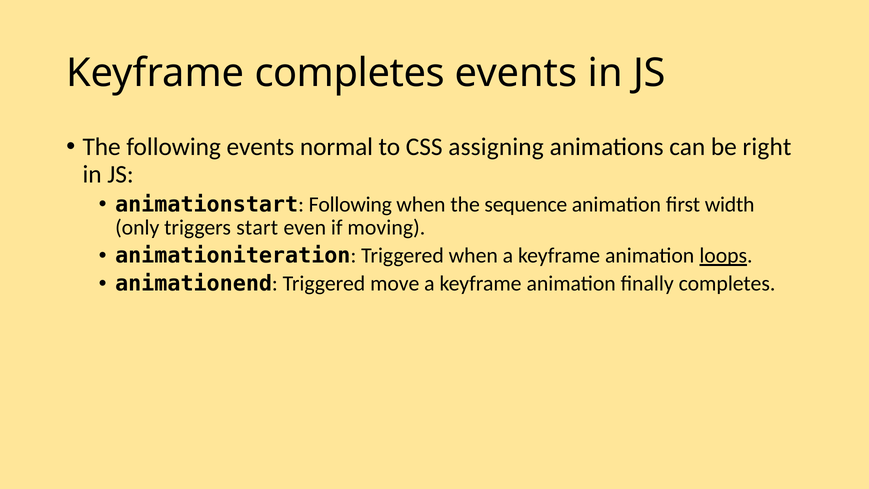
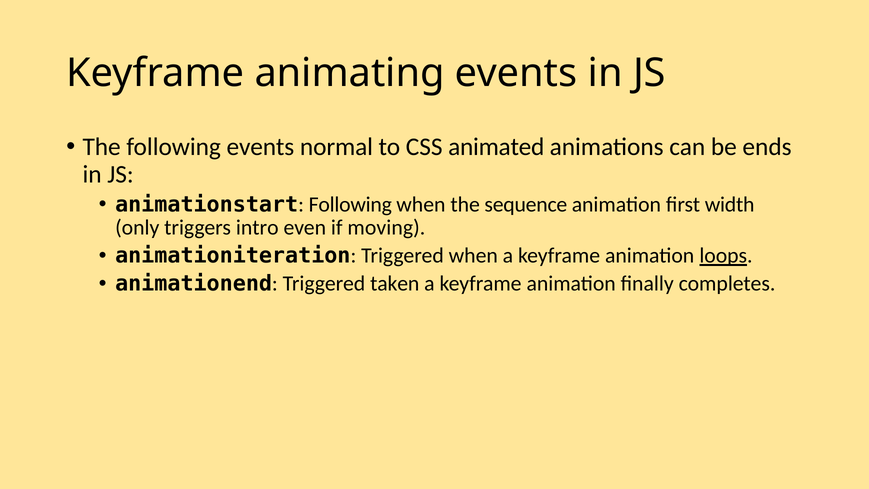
Keyframe completes: completes -> animating (350, 73)
assigning: assigning -> animated (496, 147)
right: right -> ends (767, 147)
start: start -> intro (257, 228)
move: move -> taken (395, 284)
